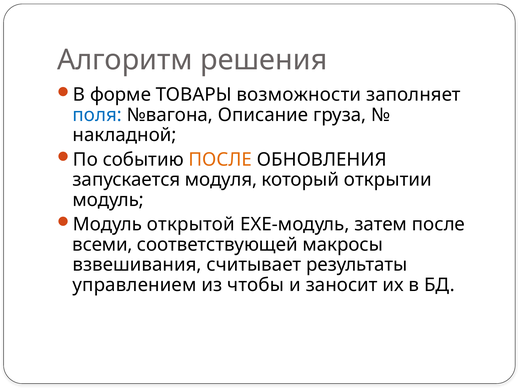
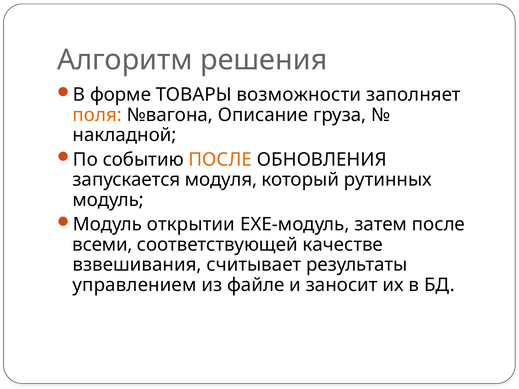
поля colour: blue -> orange (97, 115)
открытии: открытии -> рутинных (388, 180)
открытой: открытой -> открытии (191, 224)
макросы: макросы -> качестве (343, 245)
чтобы: чтобы -> файле (256, 285)
